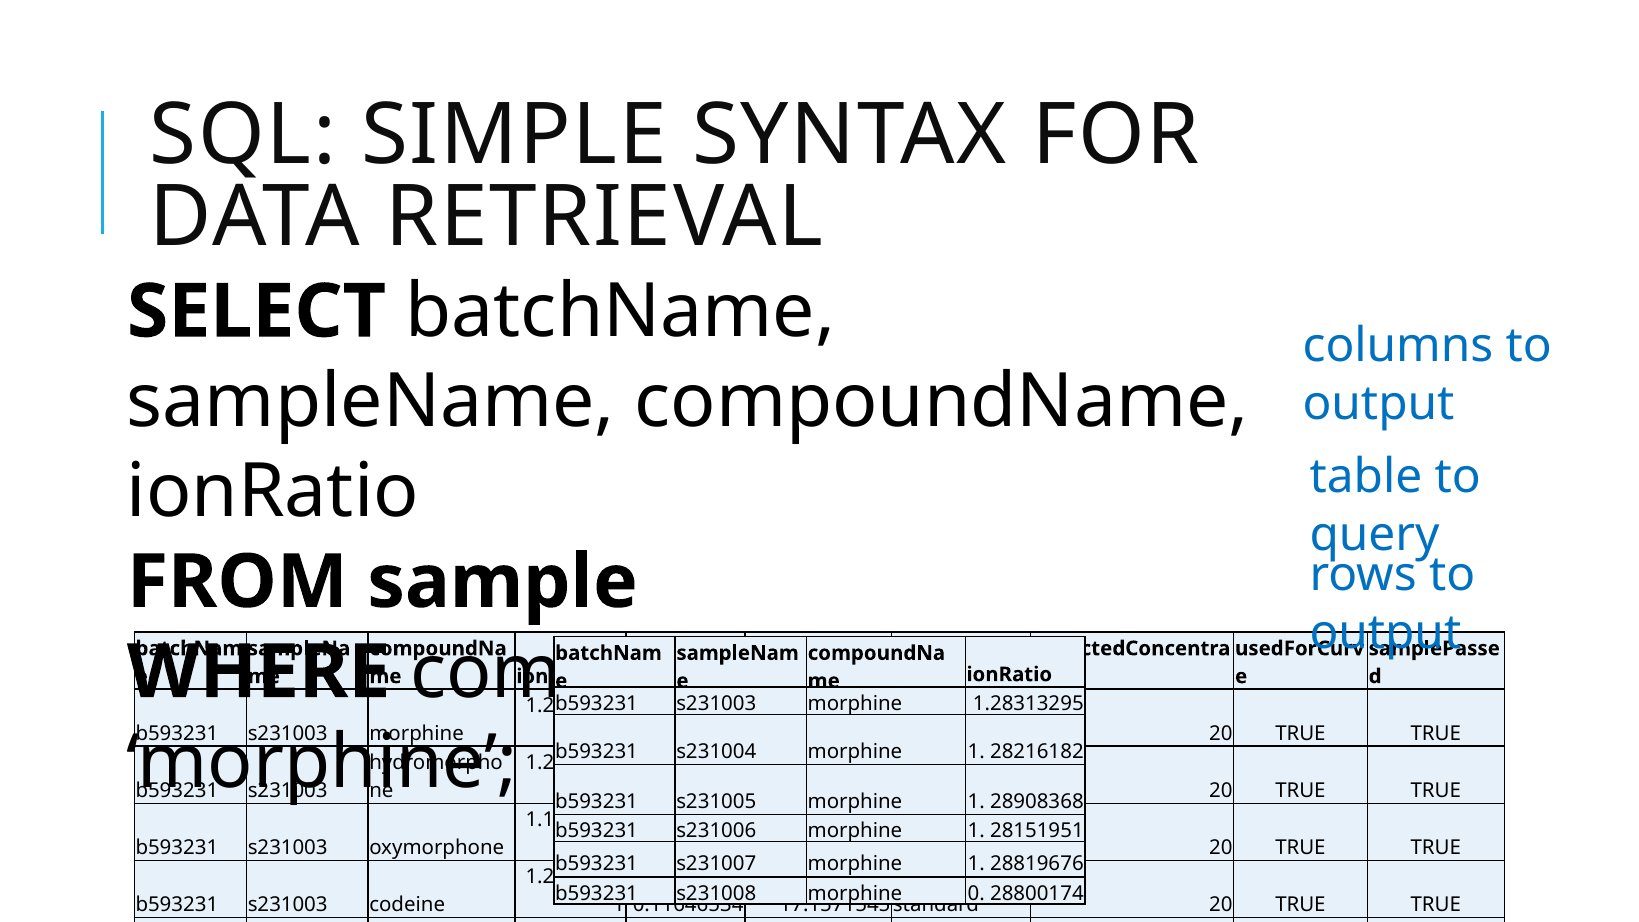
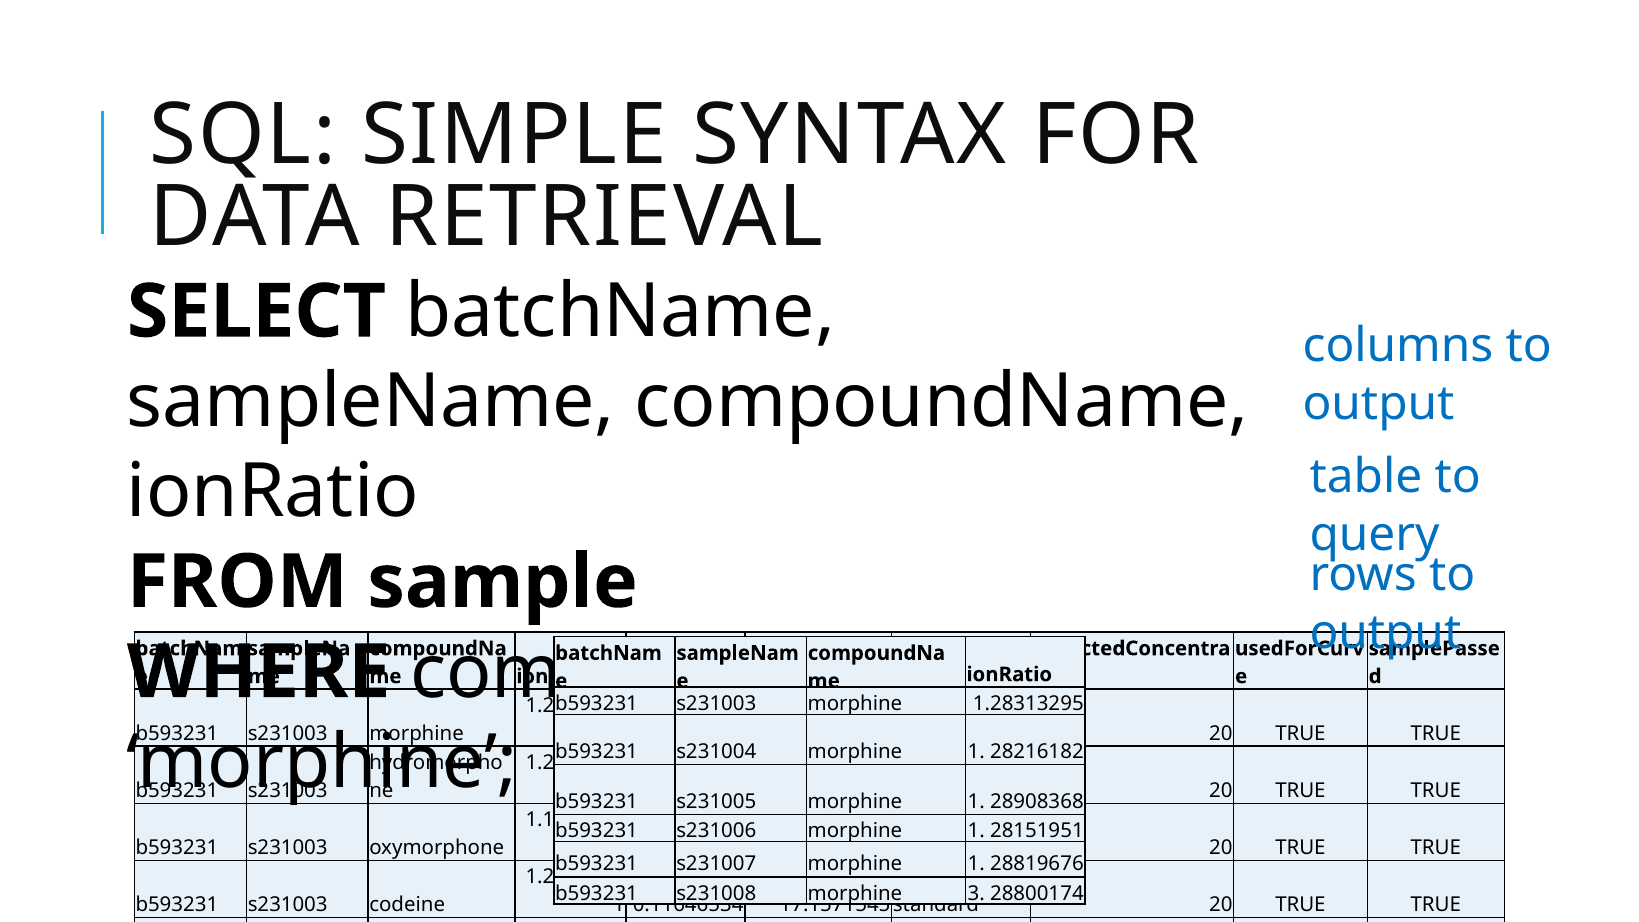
0: 0 -> 3 (976, 893)
